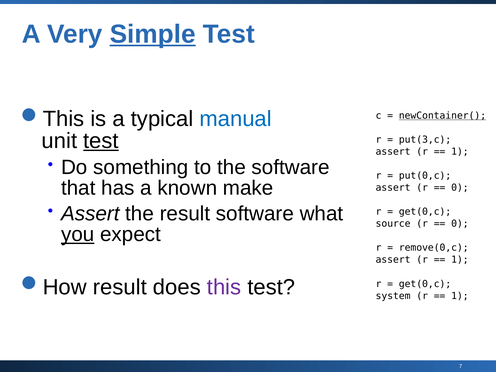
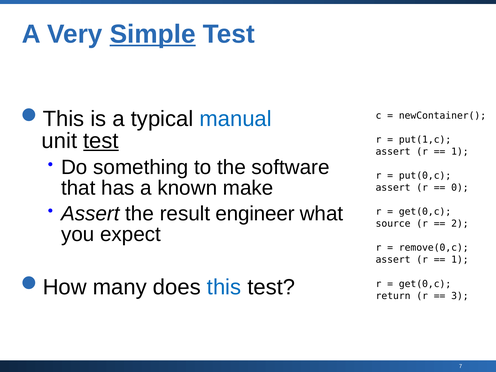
newContainer( underline: present -> none (442, 116)
put(3,c: put(3,c -> put(1,c (425, 140)
result software: software -> engineer (255, 214)
0: 0 -> 2 (460, 224)
you underline: present -> none (78, 234)
result: result -> many (120, 287)
this colour: purple -> blue (224, 287)
system: system -> return (393, 296)
1: 1 -> 3 (460, 296)
